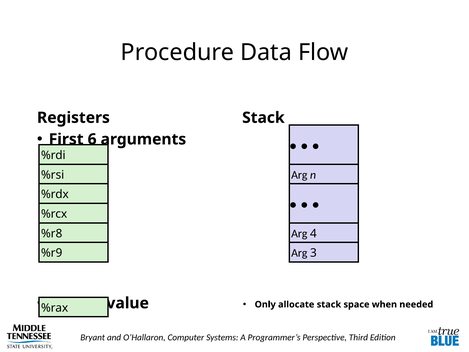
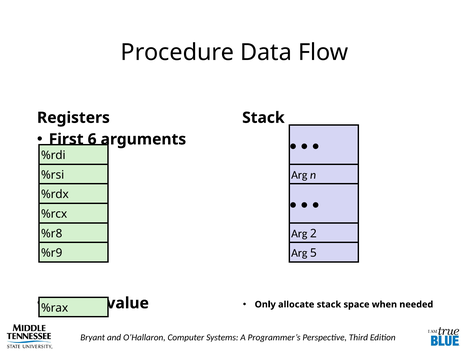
4: 4 -> 2 (313, 233)
3: 3 -> 5 (313, 253)
